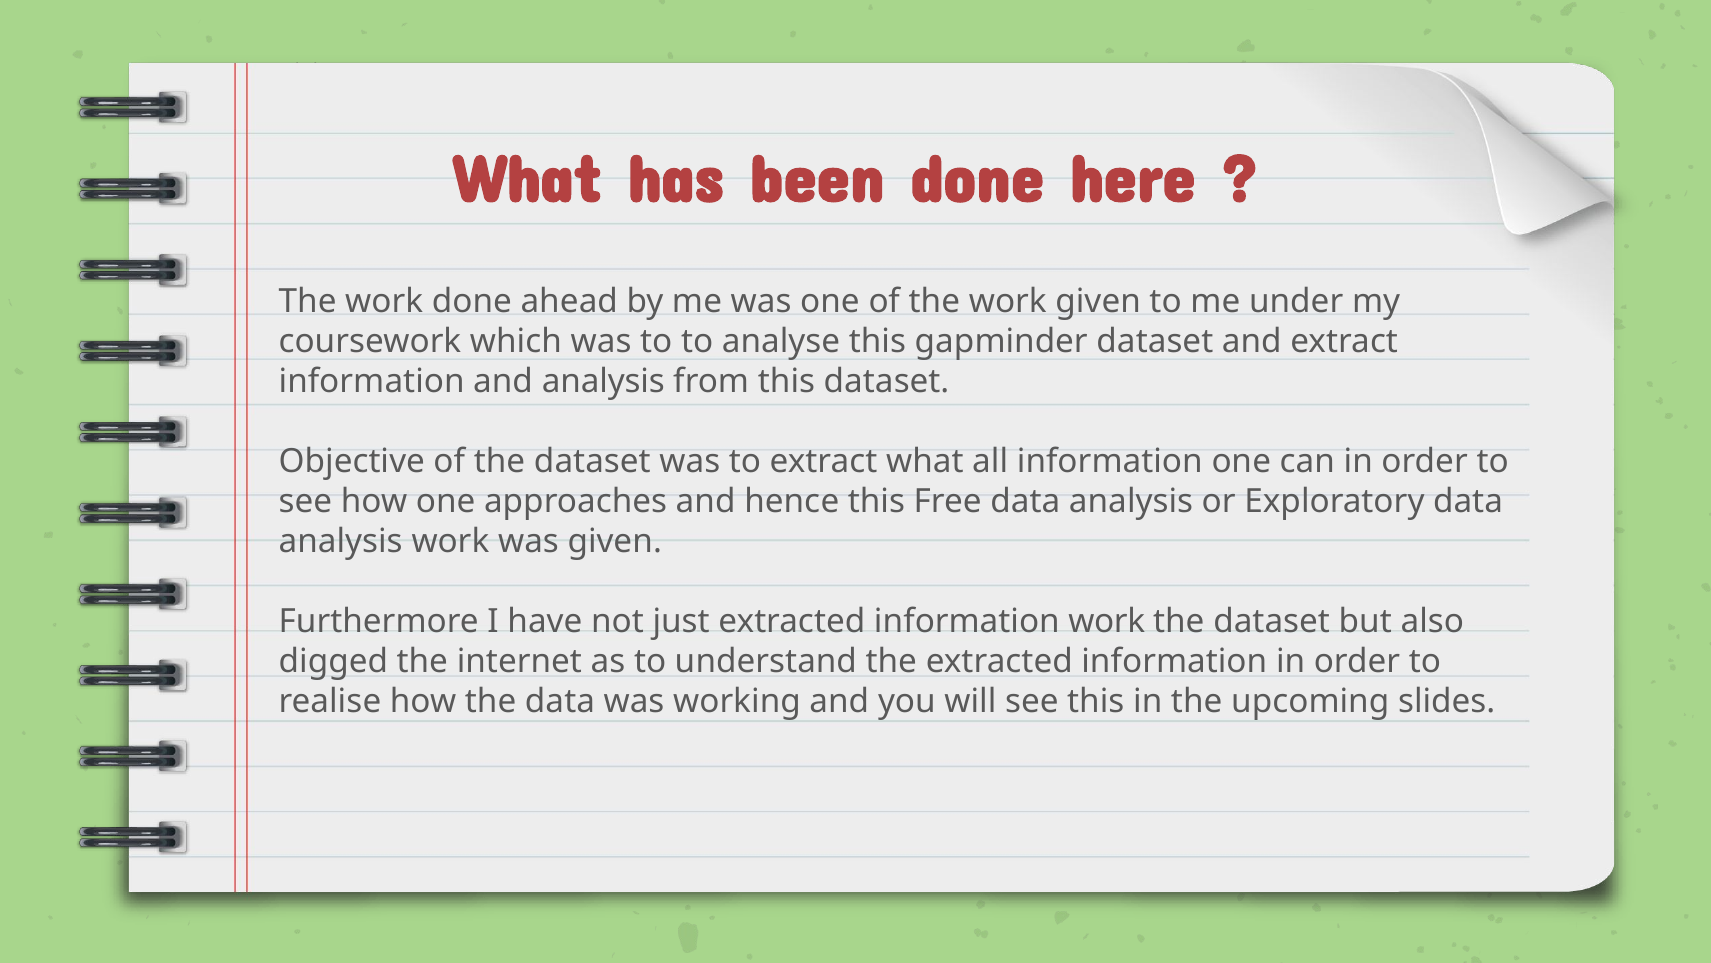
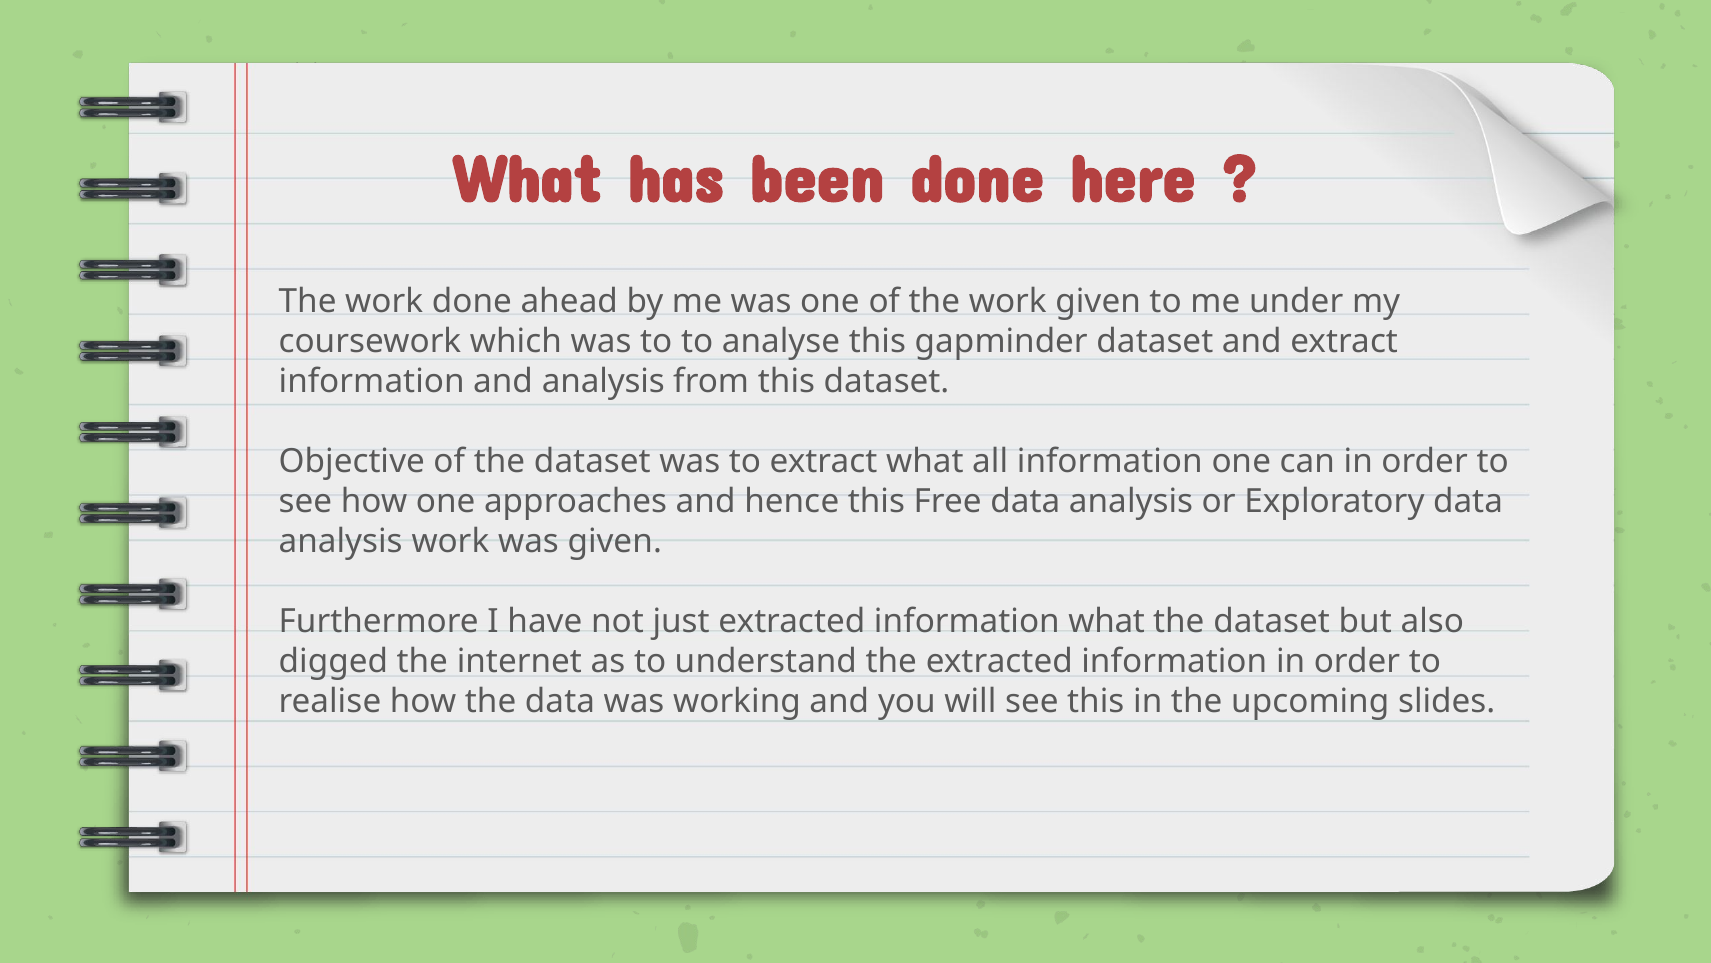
information work: work -> what (1107, 621)
